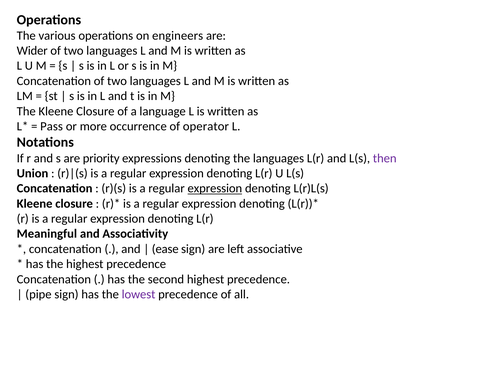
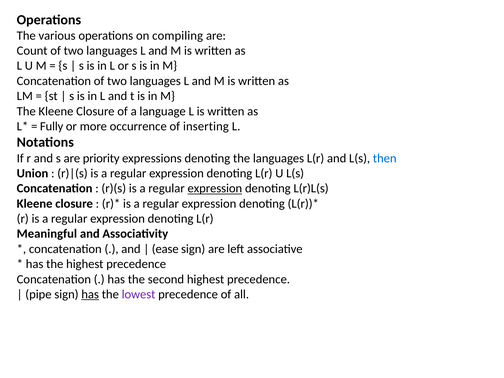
engineers: engineers -> compiling (178, 36)
Wider: Wider -> Count (32, 51)
Pass: Pass -> Fully (52, 126)
operator: operator -> inserting (206, 126)
then colour: purple -> blue (385, 158)
has underline: none -> present (90, 294)
